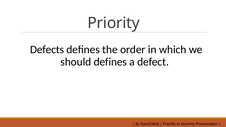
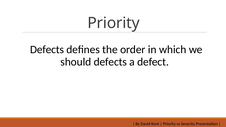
should defines: defines -> defects (110, 62)
